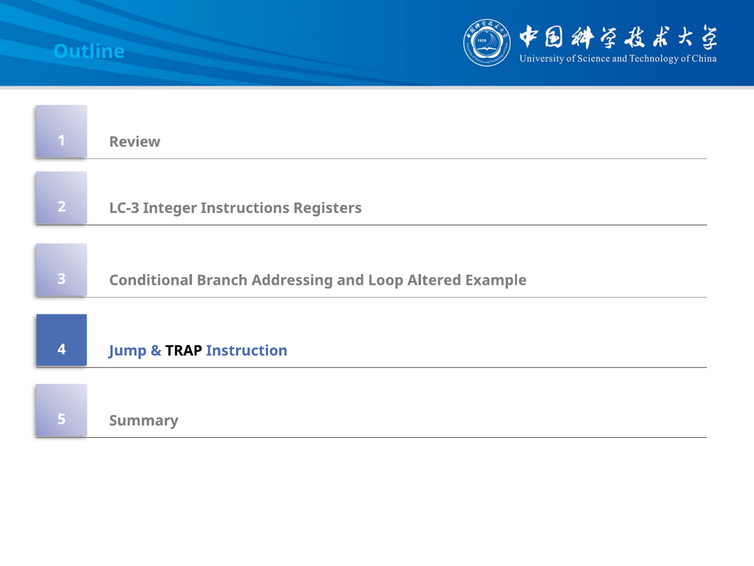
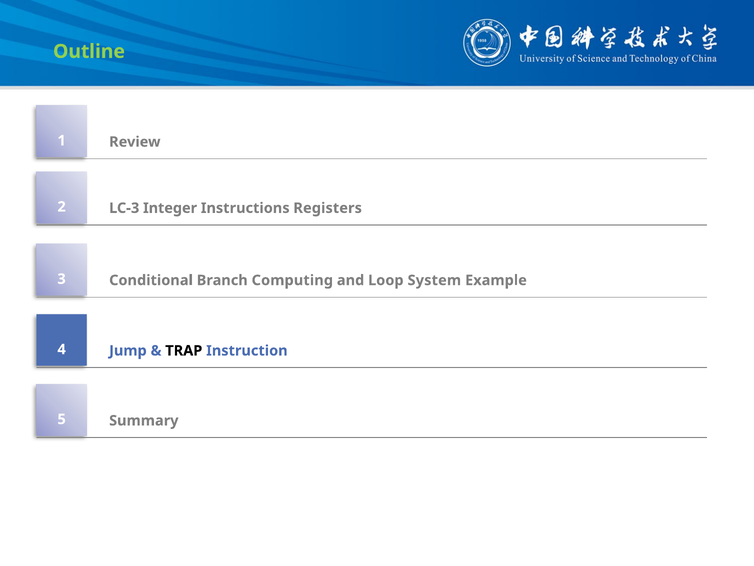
Outline colour: light blue -> light green (89, 51)
Addressing: Addressing -> Computing (292, 280)
Altered: Altered -> System (434, 280)
